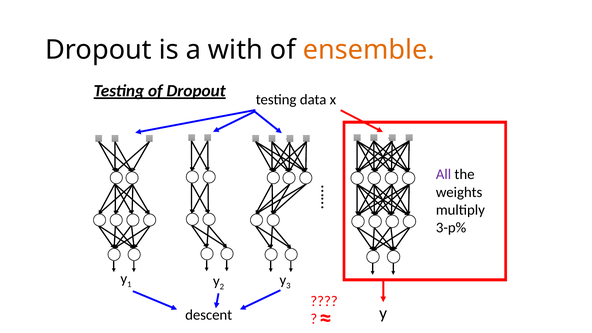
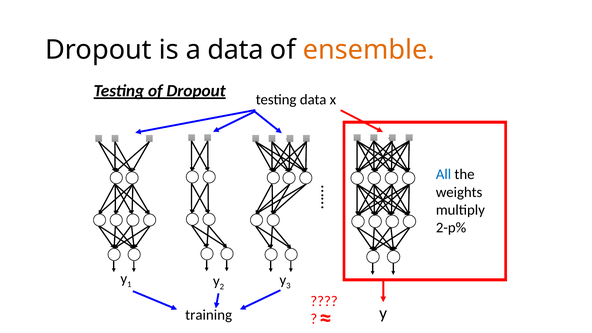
a with: with -> data (236, 50)
All colour: purple -> blue (444, 174)
3-p%: 3-p% -> 2-p% (451, 228)
descent: descent -> training (209, 315)
